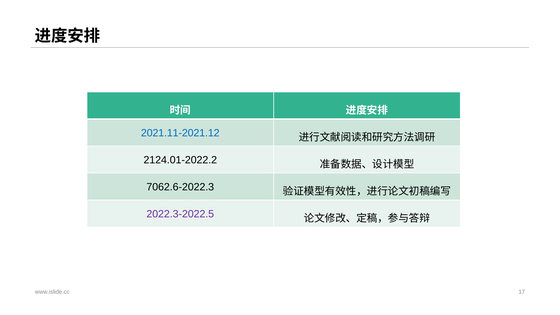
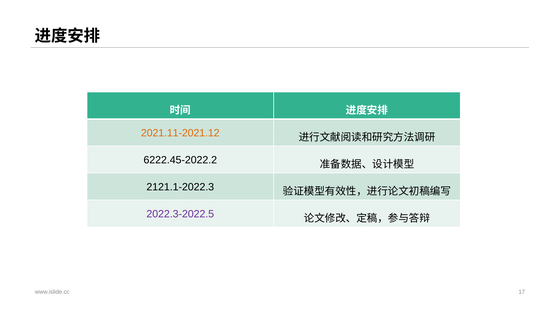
2021.11-2021.12 colour: blue -> orange (180, 133)
2124.01-2022.2: 2124.01-2022.2 -> 6222.45-2022.2 (180, 160)
7062.6-2022.3: 7062.6-2022.3 -> 2121.1-2022.3 (180, 187)
